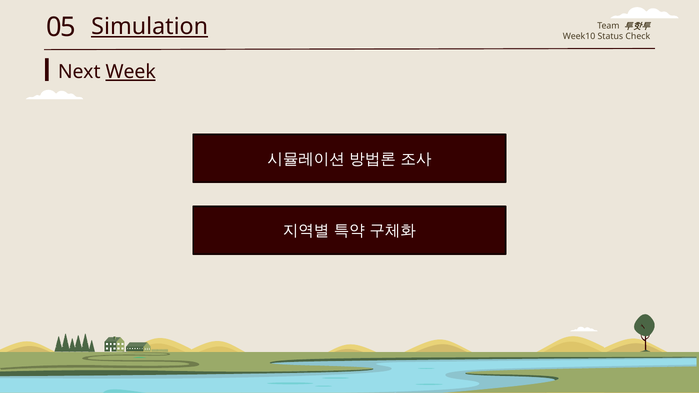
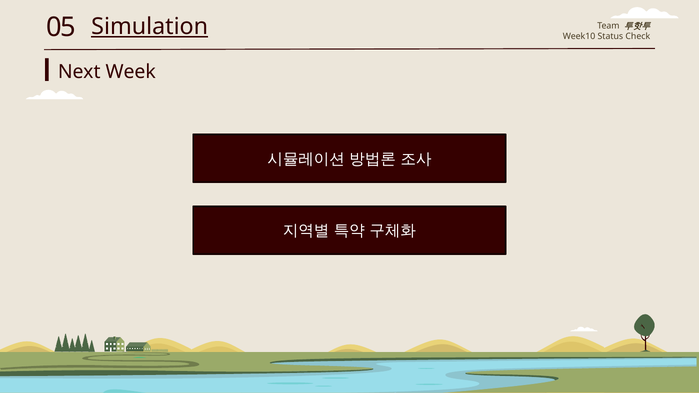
Week underline: present -> none (131, 72)
